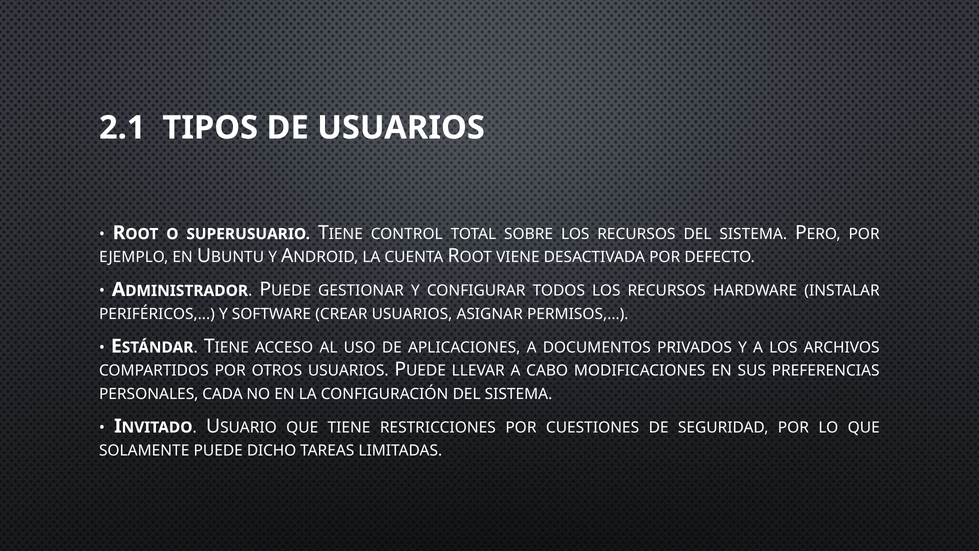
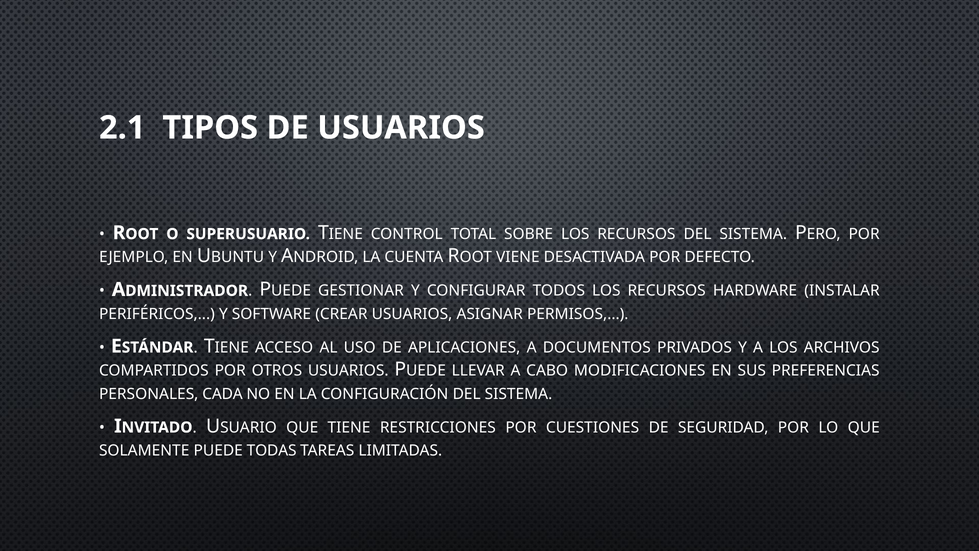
DICHO: DICHO -> TODAS (272, 450)
